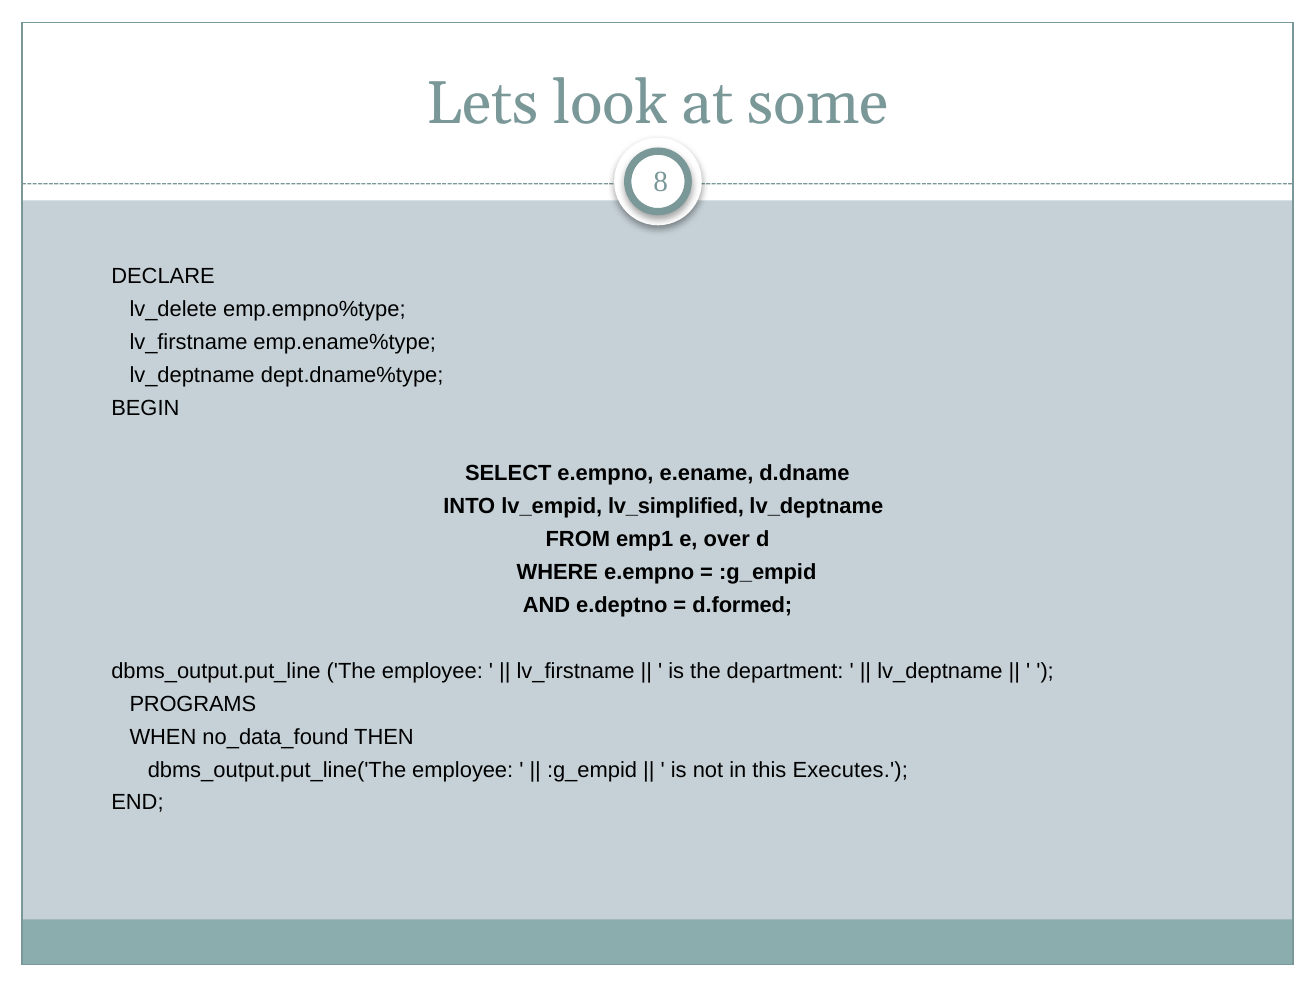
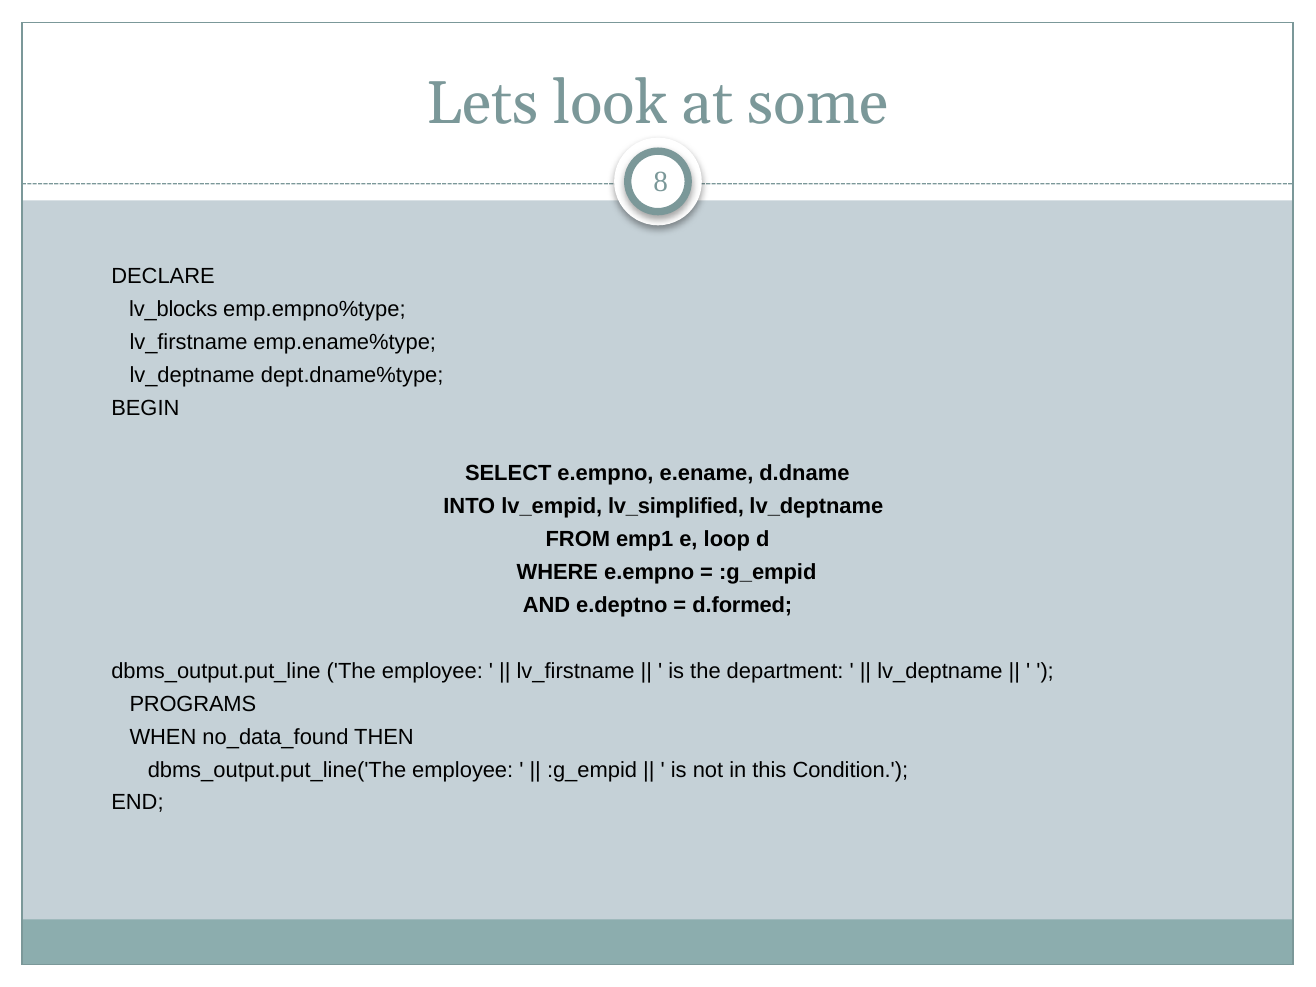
lv_delete: lv_delete -> lv_blocks (173, 309)
over: over -> loop (727, 539)
Executes: Executes -> Condition (850, 770)
